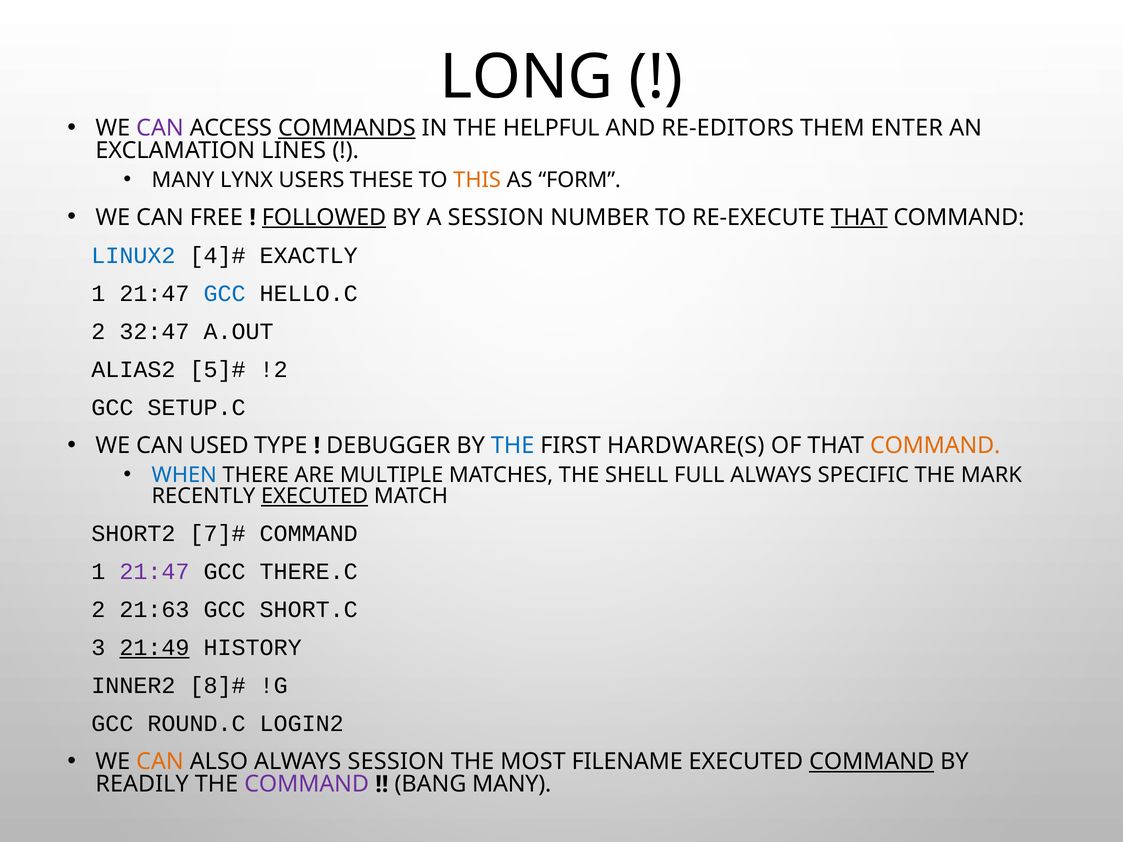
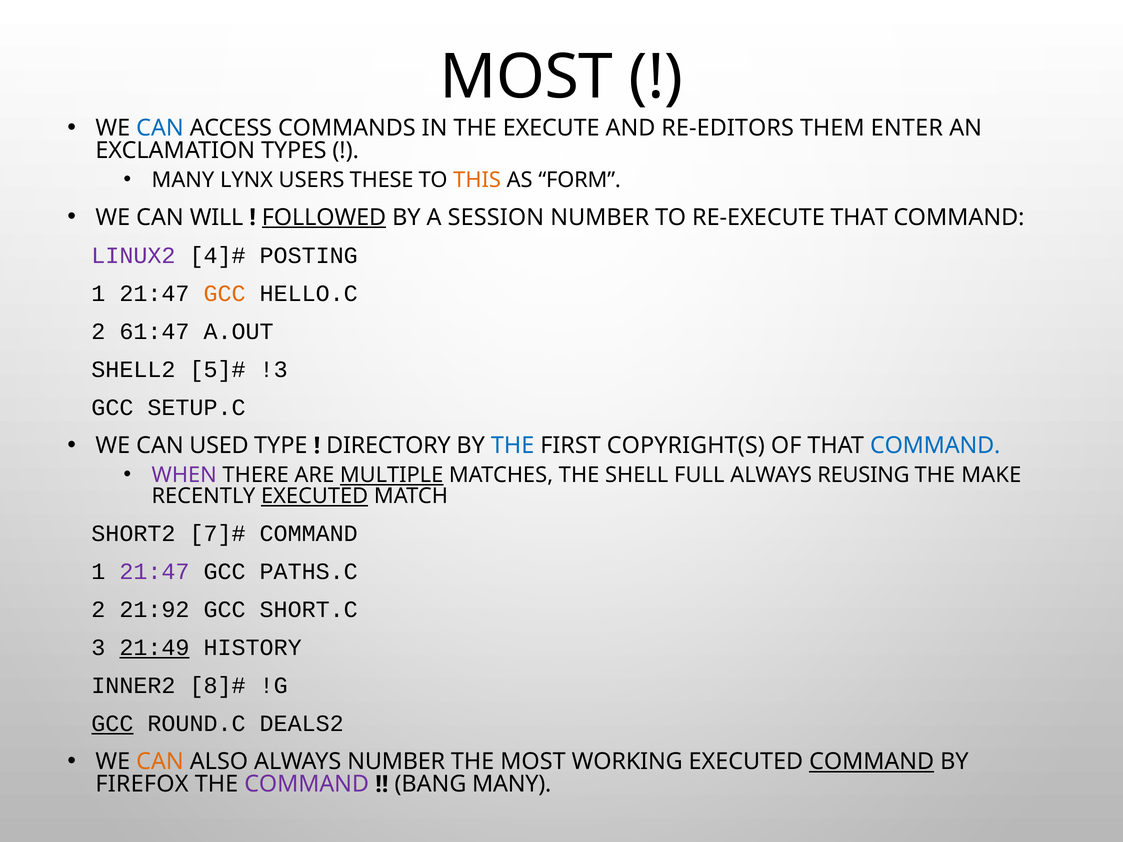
LONG: LONG -> MOST (527, 77)
CAN colour: purple -> blue (160, 128)
COMMANDS underline: present -> none (347, 128)
HELPFUL: HELPFUL -> EXECUTE (551, 128)
LINES: LINES -> TYPES (294, 151)
FREE: FREE -> WILL (217, 217)
THAT underline: present -> none (859, 217)
LINUX2 colour: blue -> purple (133, 255)
EXACTLY: EXACTLY -> POSTING (309, 255)
GCC colour: blue -> orange (225, 294)
32:47: 32:47 -> 61:47 (154, 332)
ALIAS2: ALIAS2 -> SHELL2 (133, 370)
!2: !2 -> !3 (274, 370)
DEBUGGER: DEBUGGER -> DIRECTORY (388, 446)
HARDWARE(S: HARDWARE(S -> COPYRIGHT(S (686, 446)
COMMAND colour: orange -> blue (935, 446)
WHEN colour: blue -> purple (184, 475)
MULTIPLE underline: none -> present (392, 475)
SPECIFIC: SPECIFIC -> REUSING (863, 475)
MARK: MARK -> MAKE (991, 475)
THERE.C: THERE.C -> PATHS.C (309, 572)
21:63: 21:63 -> 21:92 (154, 610)
GCC underline: none -> present (112, 724)
LOGIN2: LOGIN2 -> DEALS2 (302, 724)
ALWAYS SESSION: SESSION -> NUMBER (396, 762)
FILENAME: FILENAME -> WORKING (627, 762)
READILY: READILY -> FIREFOX (142, 784)
